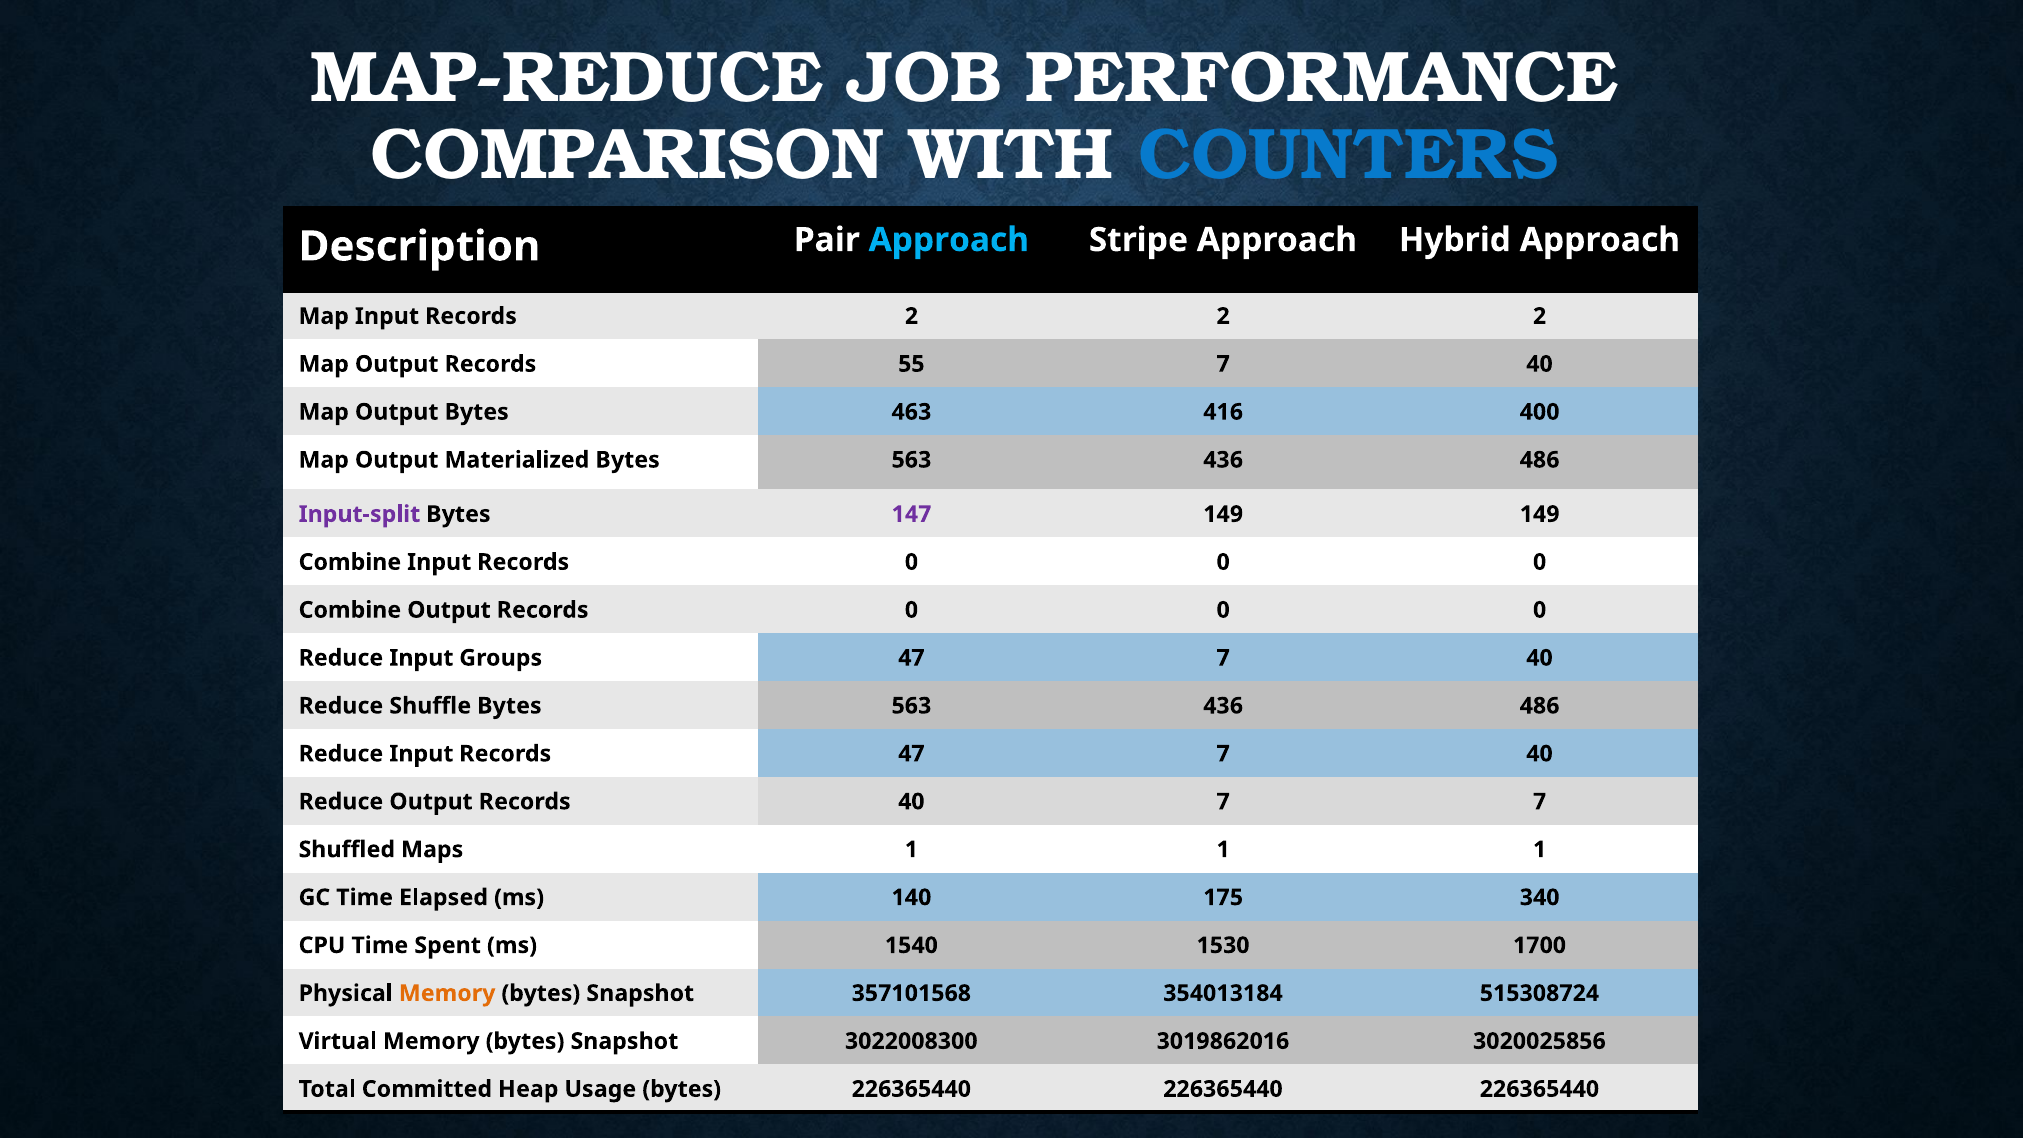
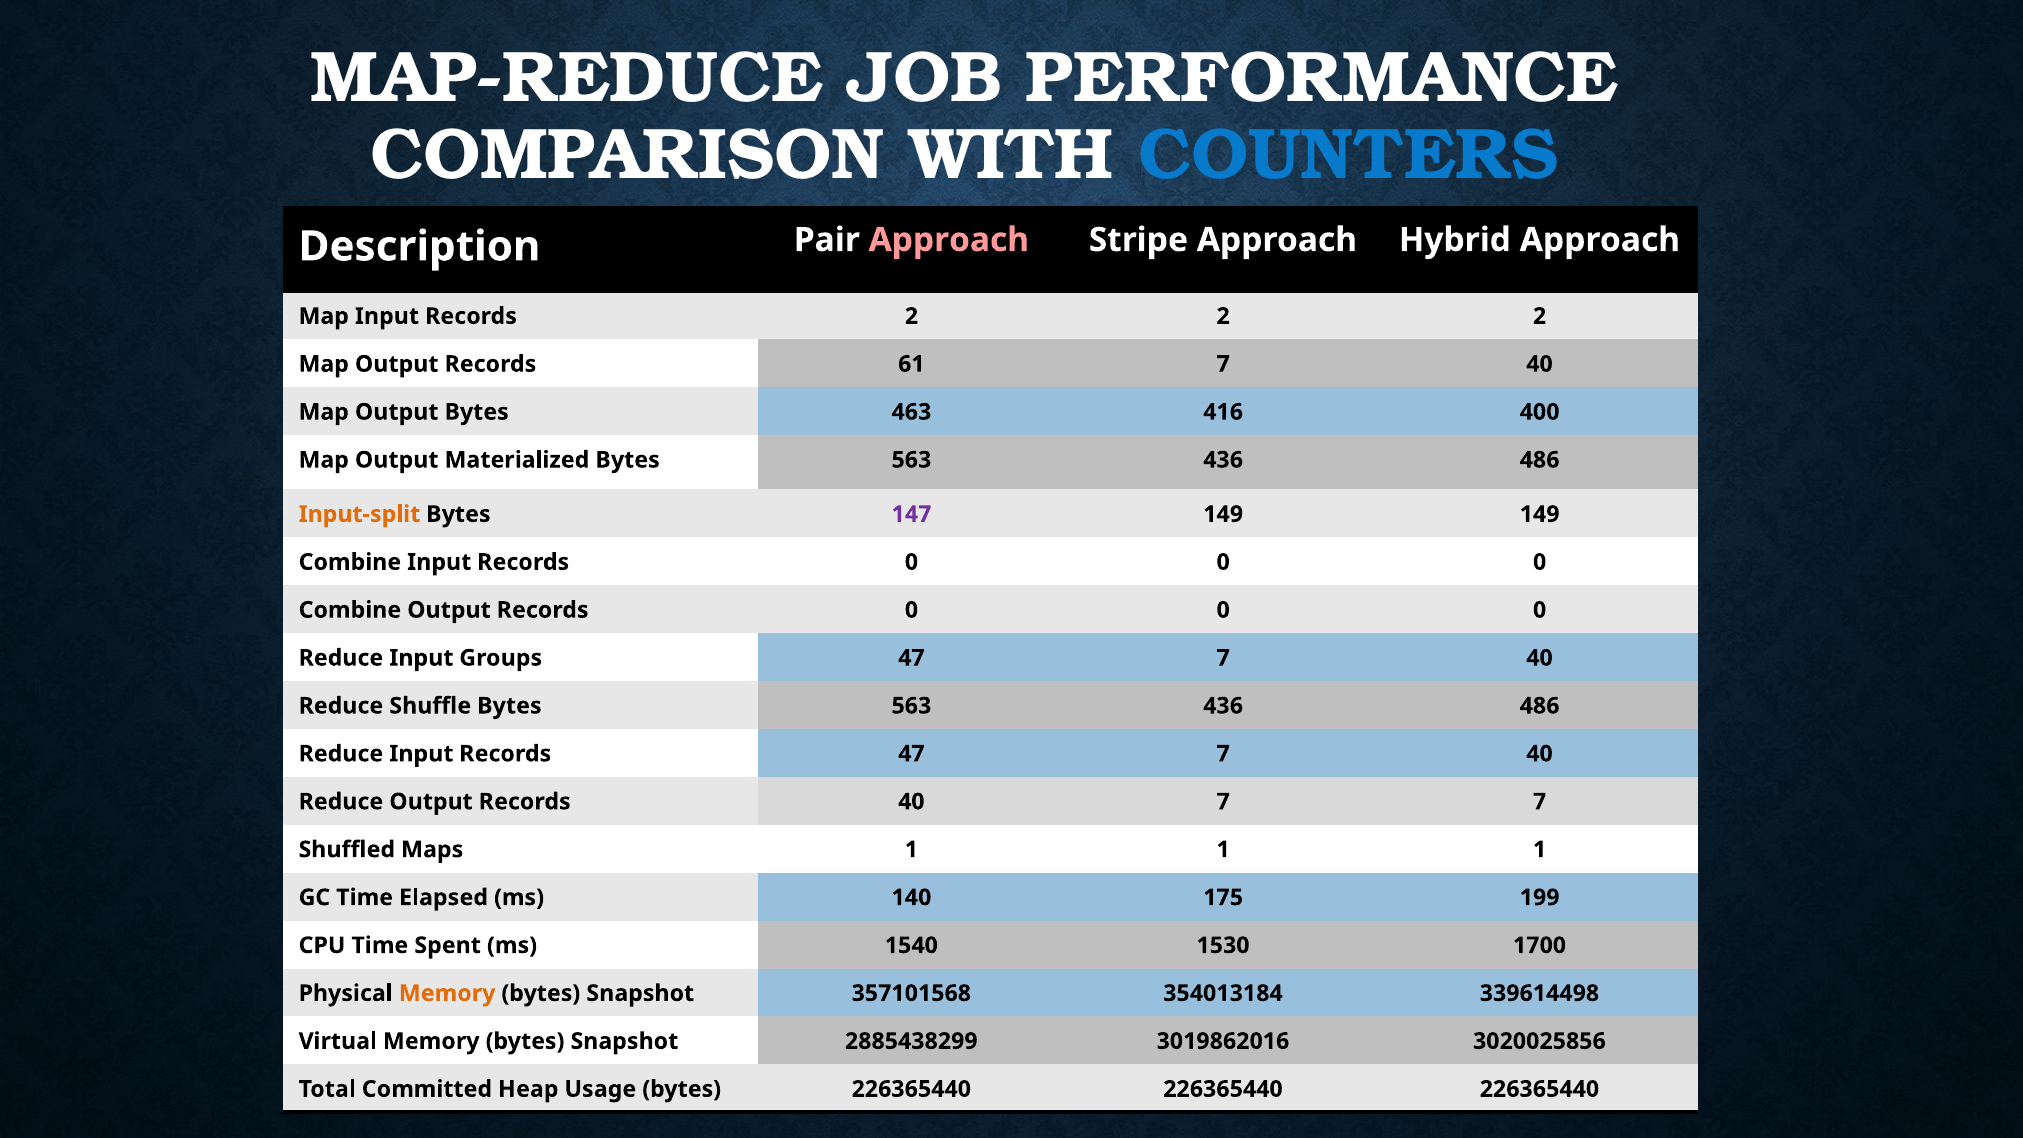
Approach colour: light blue -> pink (949, 240)
55: 55 -> 61 (911, 364)
Input-split colour: purple -> orange (359, 514)
340: 340 -> 199 (1540, 897)
515308724: 515308724 -> 339614498 (1539, 993)
3022008300: 3022008300 -> 2885438299 (911, 1041)
